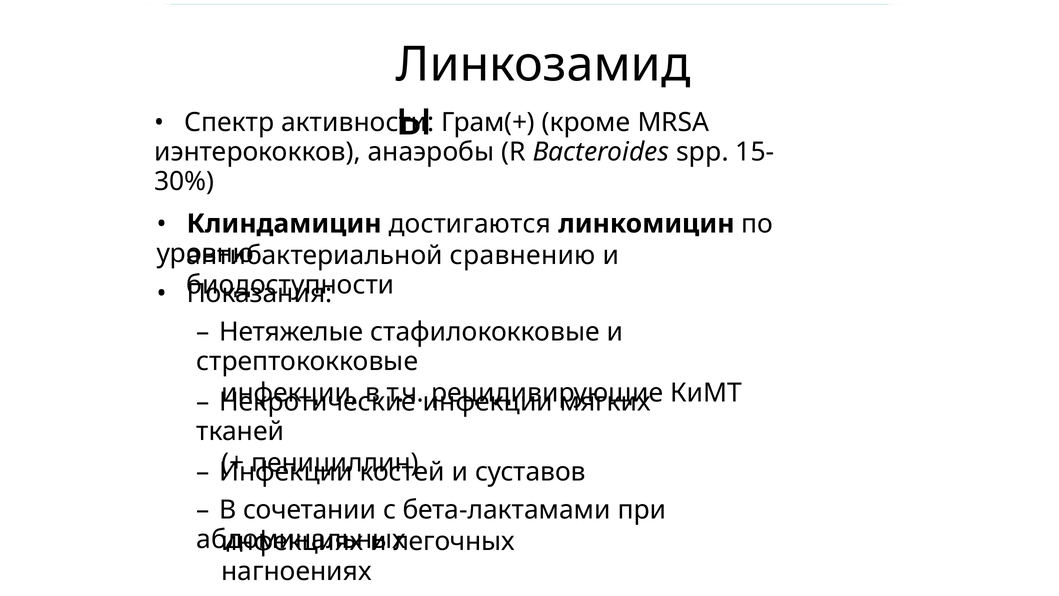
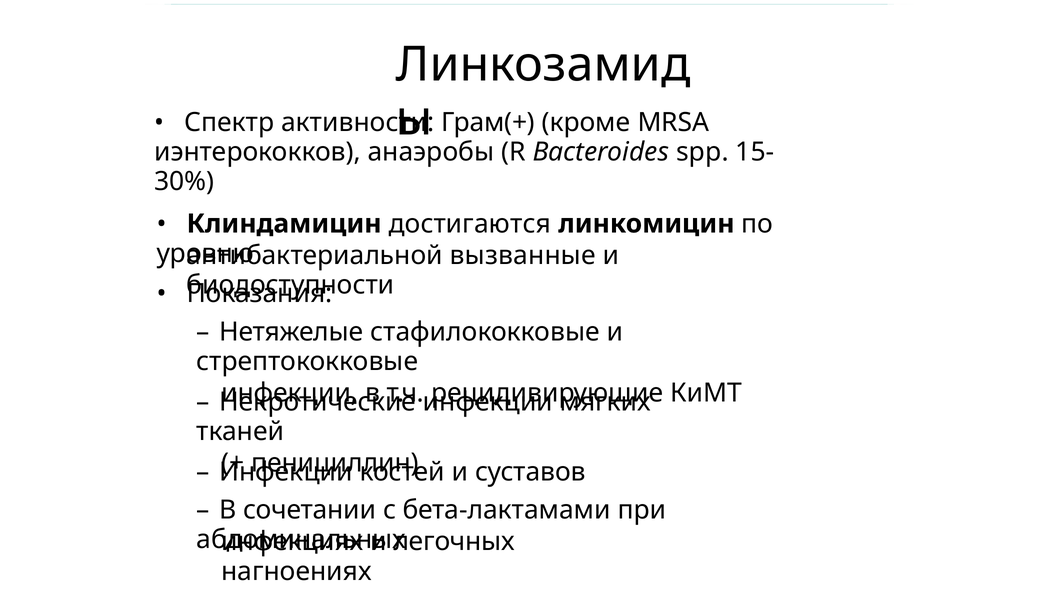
сравнению: сравнению -> вызванные (523, 255)
